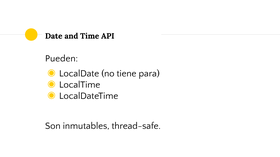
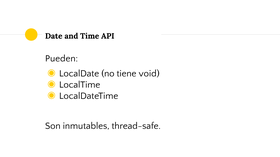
para: para -> void (149, 74)
